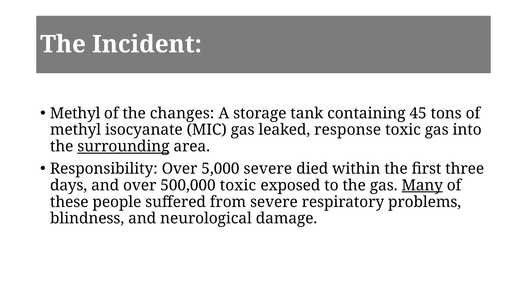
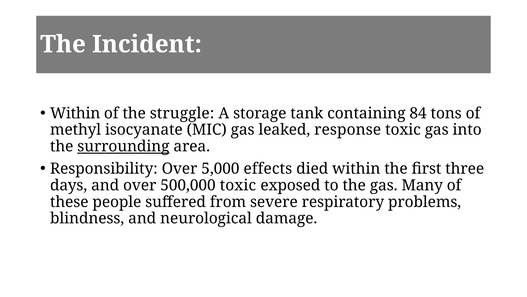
Methyl: Methyl -> Within (75, 113)
changes: changes -> struggle (182, 113)
45: 45 -> 84 (418, 113)
5,000 severe: severe -> effects (268, 168)
Many underline: present -> none (422, 185)
